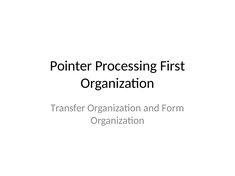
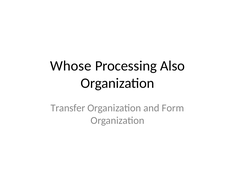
Pointer: Pointer -> Whose (71, 66)
First: First -> Also (172, 66)
